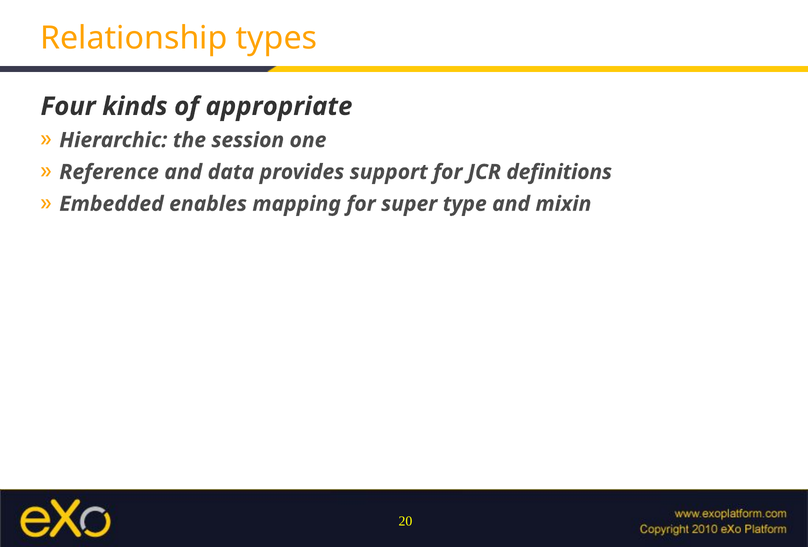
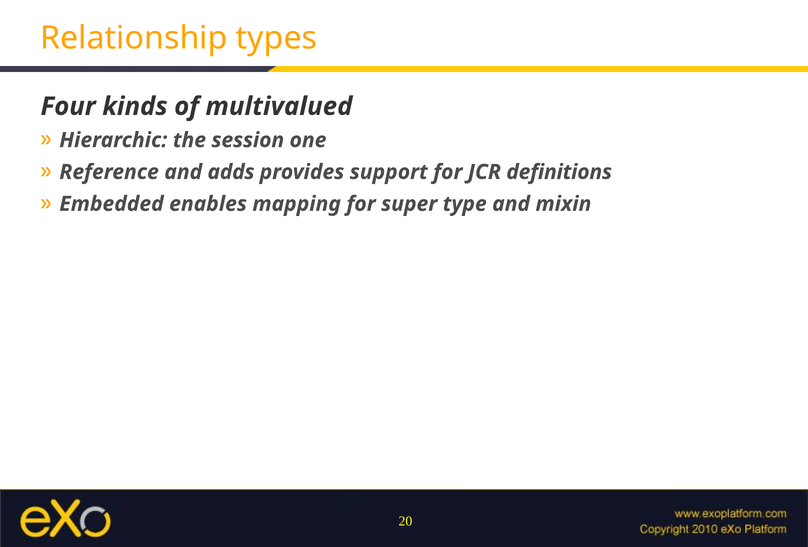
appropriate: appropriate -> multivalued (279, 106)
data: data -> adds (231, 172)
